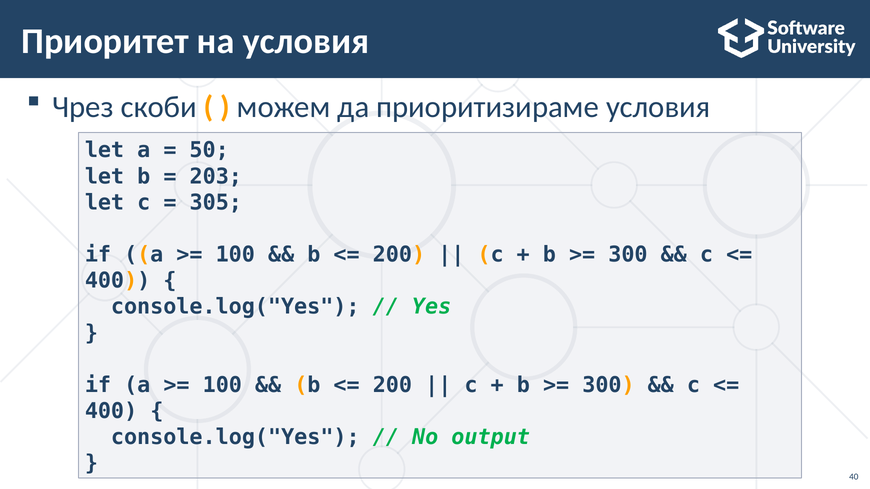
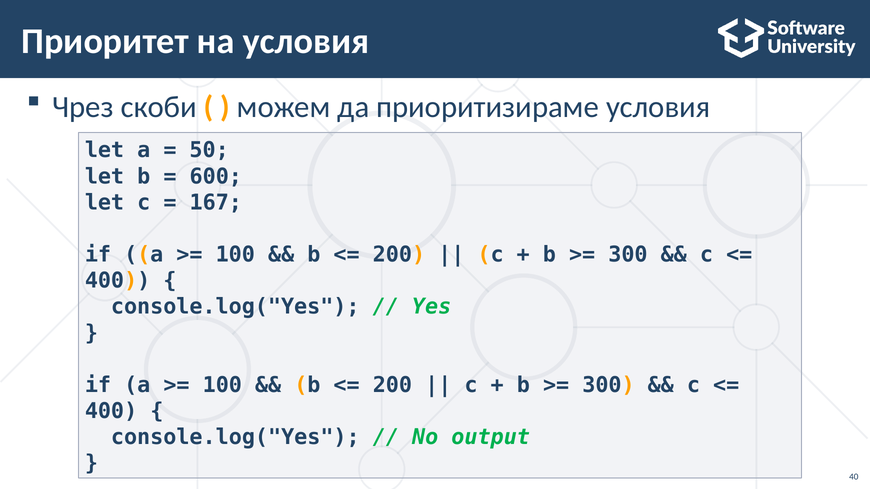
203: 203 -> 600 (216, 176)
305: 305 -> 167 (216, 203)
